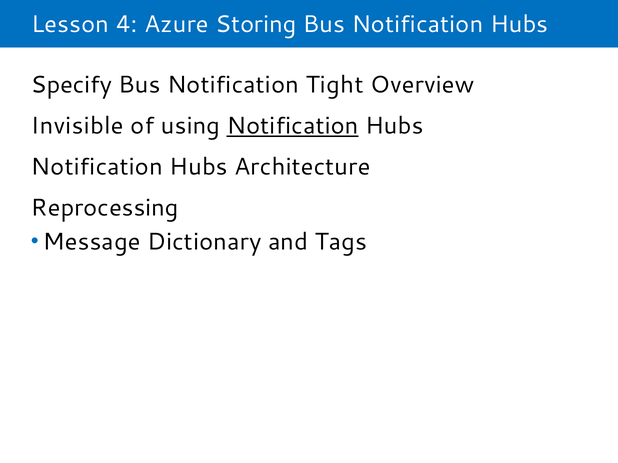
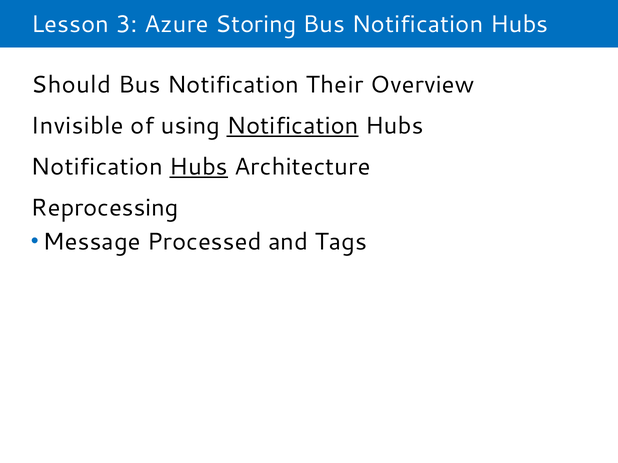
4: 4 -> 3 (126, 24)
Specify: Specify -> Should (71, 85)
Tight: Tight -> Their (335, 85)
Hubs underline: none -> present (199, 167)
Dictionary: Dictionary -> Processed (204, 242)
